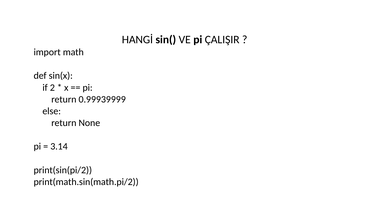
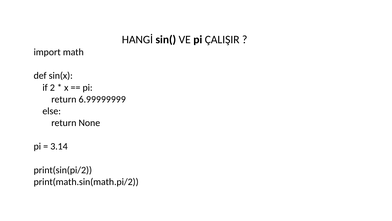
0.99939999: 0.99939999 -> 6.99999999 (102, 99)
